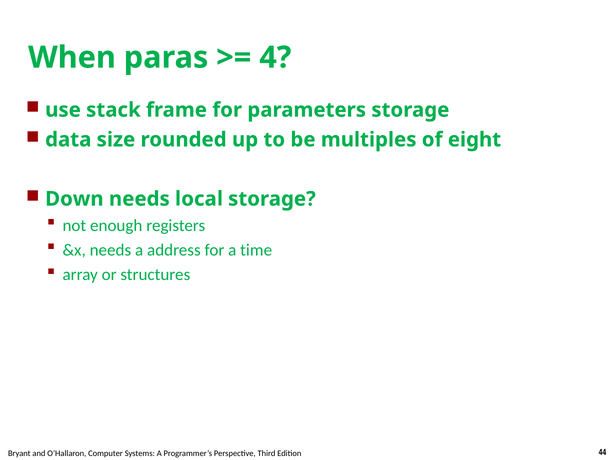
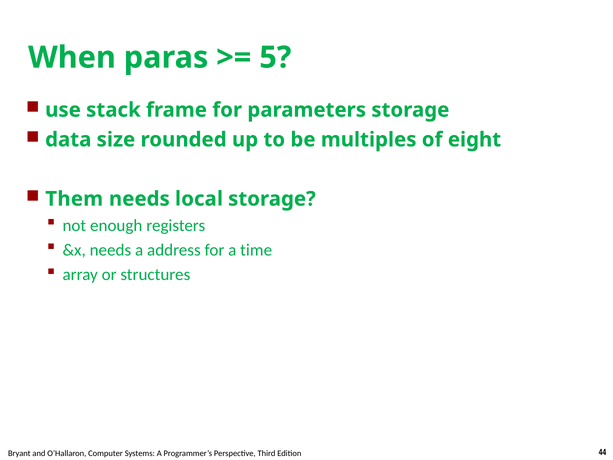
4: 4 -> 5 (275, 57)
Down: Down -> Them (74, 199)
